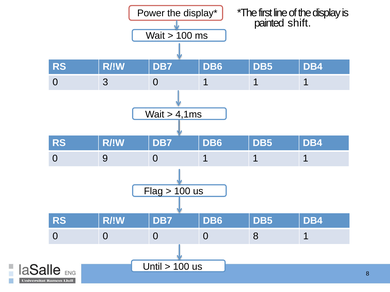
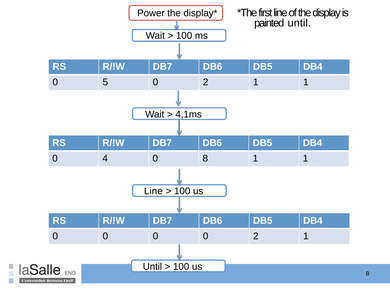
painted shift: shift -> until (299, 23)
3: 3 -> 5 (105, 82)
1: 1 -> 2 (206, 82)
9: 9 -> 4 (105, 159)
1: 1 -> 8 (205, 159)
Flag: Flag -> Line (153, 192)
0 0 8: 8 -> 2 (256, 237)
